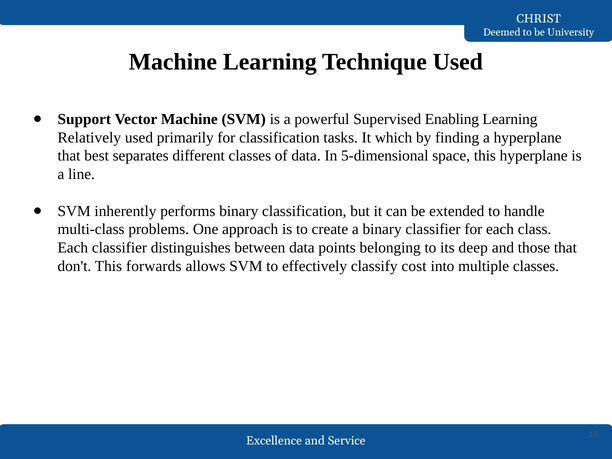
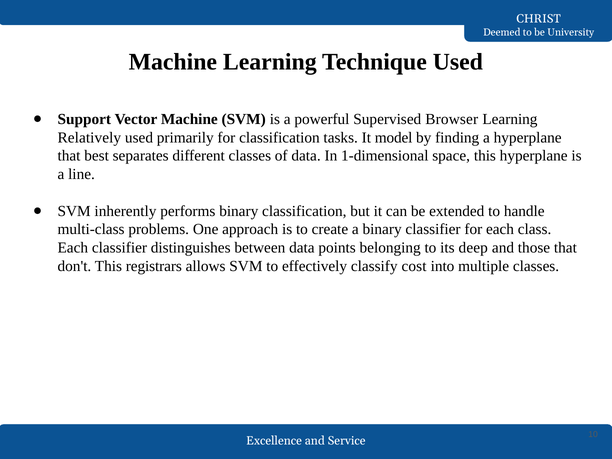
Enabling: Enabling -> Browser (452, 119)
which: which -> model (394, 138)
5-dimensional: 5-dimensional -> 1-dimensional (385, 156)
forwards: forwards -> registrars (154, 266)
